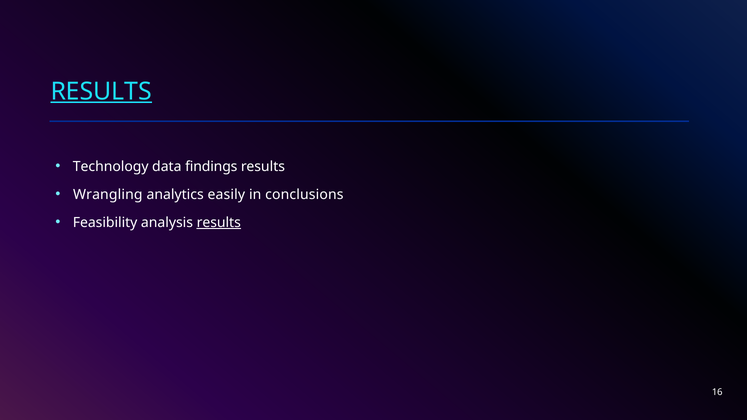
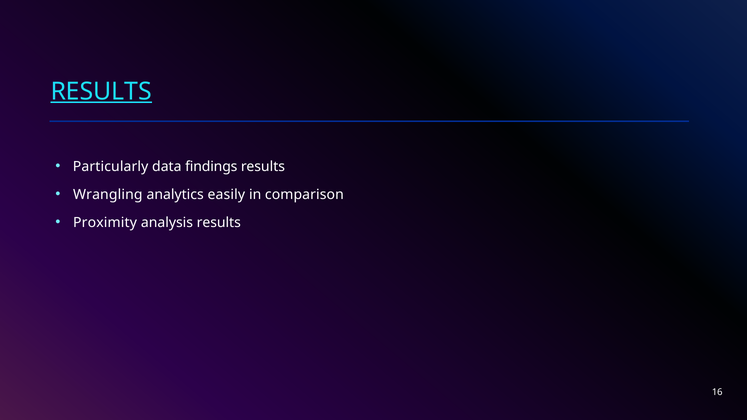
Technology: Technology -> Particularly (111, 167)
conclusions: conclusions -> comparison (304, 195)
Feasibility: Feasibility -> Proximity (105, 222)
results underline: present -> none (219, 222)
